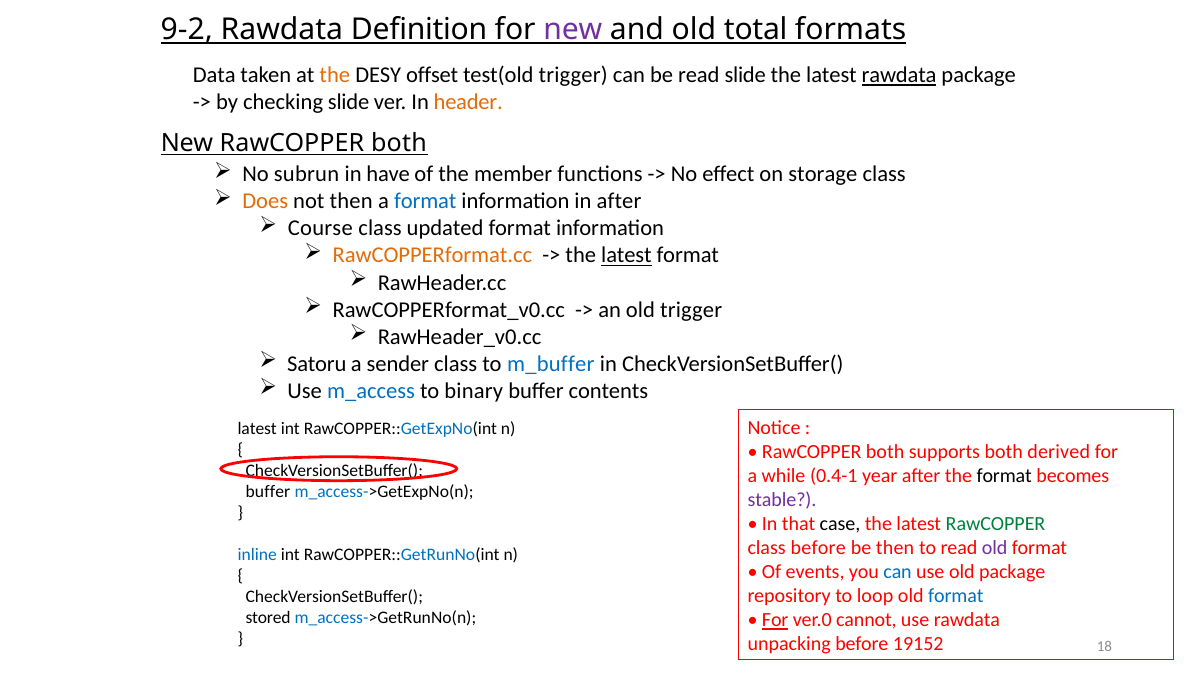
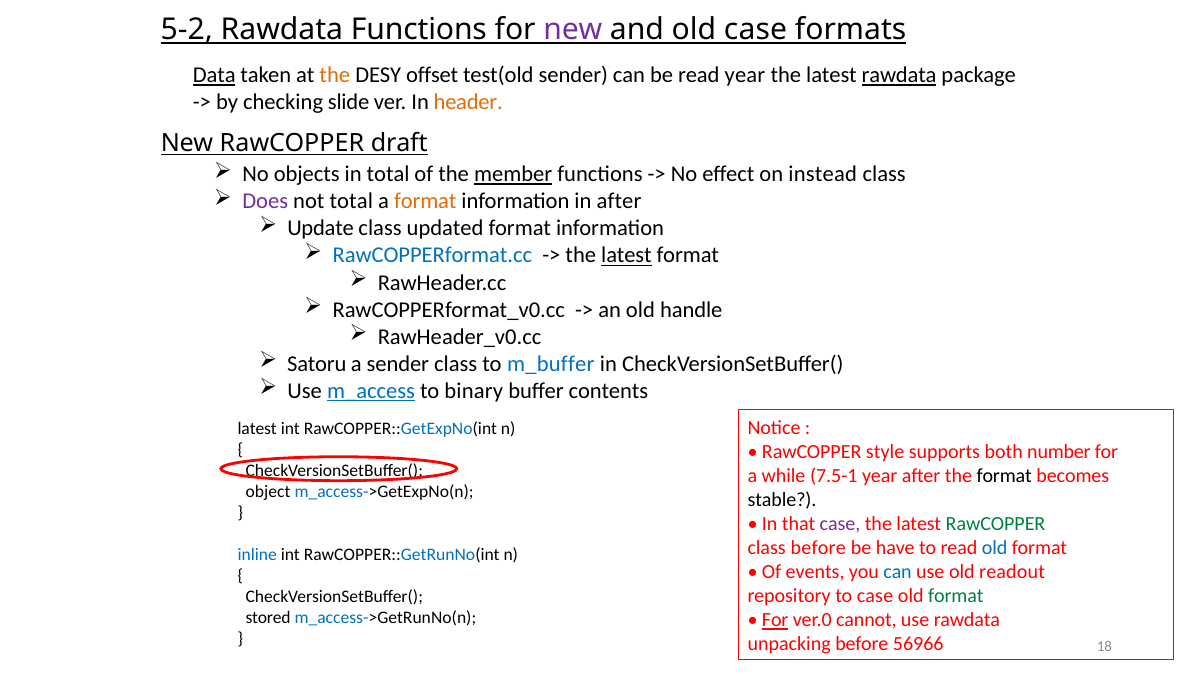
9-2: 9-2 -> 5-2 (187, 29)
Rawdata Definition: Definition -> Functions (419, 29)
old total: total -> case (756, 29)
Data underline: none -> present (214, 75)
test(old trigger: trigger -> sender (573, 75)
read slide: slide -> year (745, 75)
New RawCOPPER both: both -> draft (399, 143)
subrun: subrun -> objects (307, 174)
in have: have -> total (388, 174)
member underline: none -> present (513, 174)
storage: storage -> instead (823, 174)
Does colour: orange -> purple (265, 201)
not then: then -> total (351, 201)
format colour: blue -> orange (425, 201)
Course: Course -> Update (321, 229)
RawCOPPERformat.cc colour: orange -> blue (432, 256)
old trigger: trigger -> handle (691, 310)
m_access underline: none -> present (371, 391)
both: both -> style (885, 452)
derived: derived -> number (1059, 452)
0.4-1: 0.4-1 -> 7.5-1 (834, 476)
buffer: buffer -> object (268, 492)
stable colour: purple -> black (782, 500)
case colour: black -> purple (840, 524)
be then: then -> have (895, 548)
old colour: purple -> blue (995, 548)
old package: package -> readout (1012, 572)
to loop: loop -> case (875, 596)
format colour: blue -> green (956, 596)
19152: 19152 -> 56966 (918, 645)
